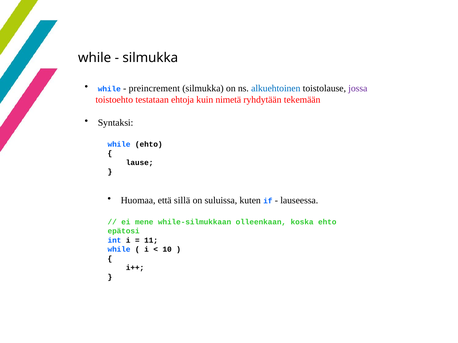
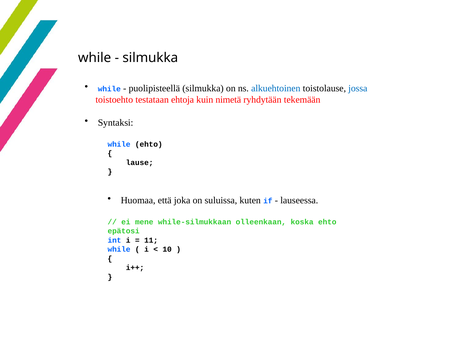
preincrement: preincrement -> puolipisteellä (154, 88)
jossa colour: purple -> blue (358, 88)
sillä: sillä -> joka (182, 201)
